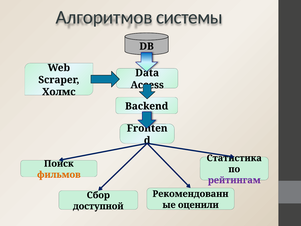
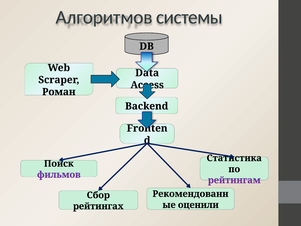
Холмс: Холмс -> Роман (59, 92)
фильмов colour: orange -> purple (59, 174)
доступной: доступной -> рейтингах (98, 206)
